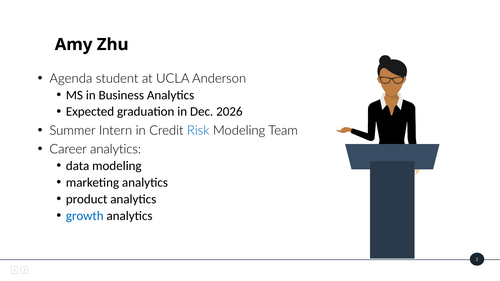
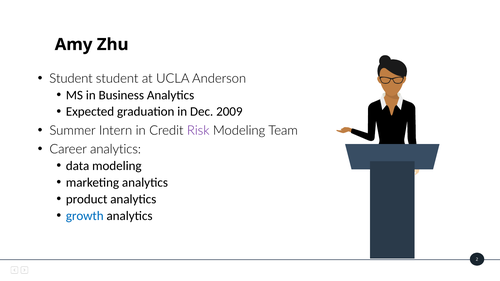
Agenda: Agenda -> Student (71, 78)
2026: 2026 -> 2009 (229, 112)
Risk colour: blue -> purple (198, 131)
